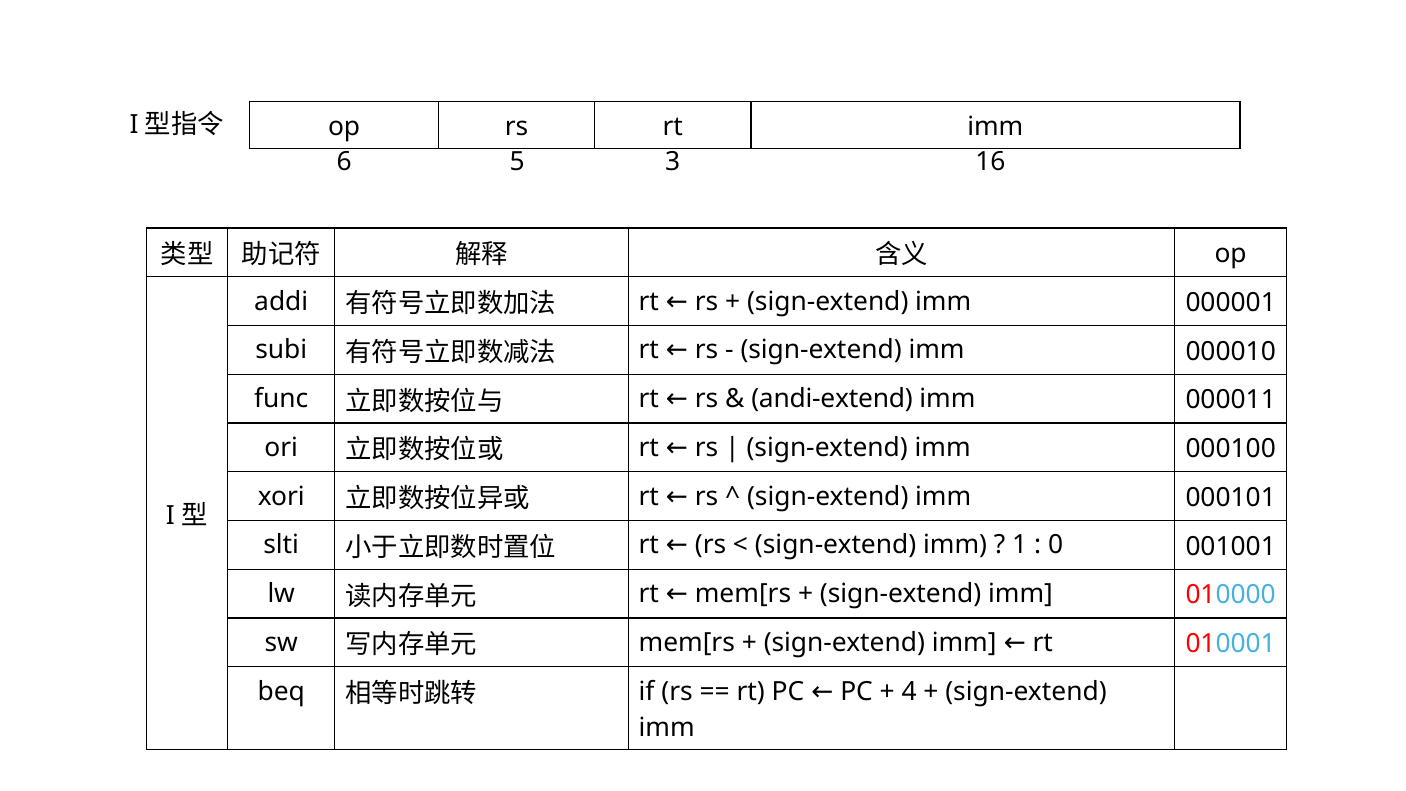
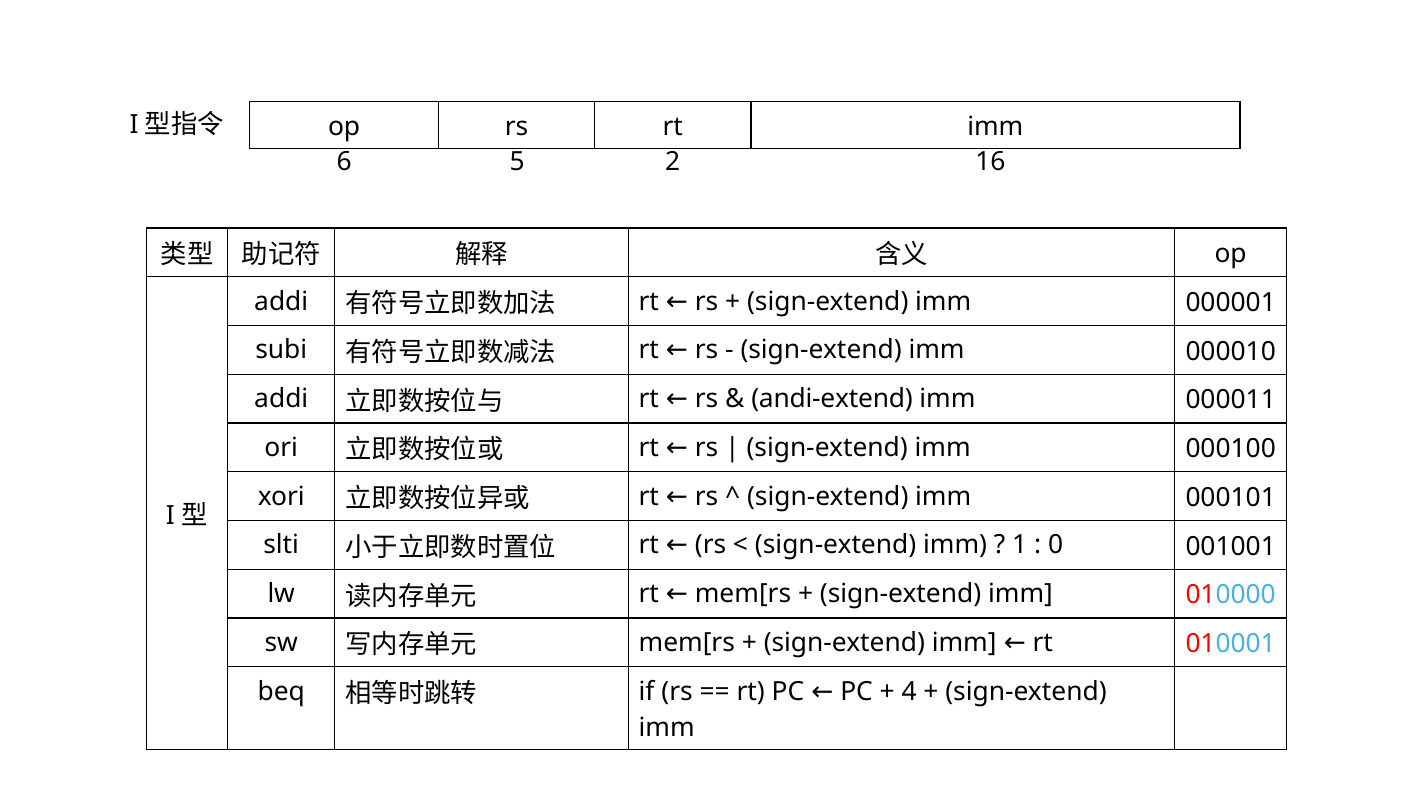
3: 3 -> 2 (673, 162)
func: func -> addi (281, 399)
